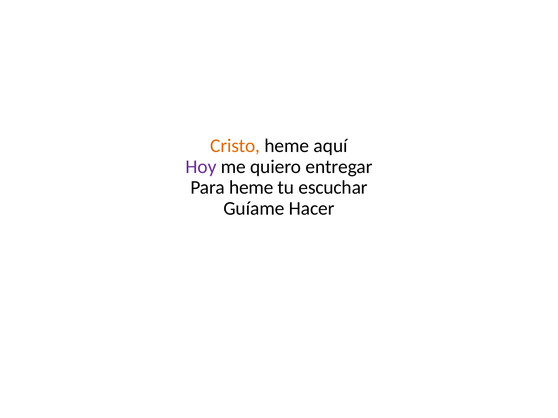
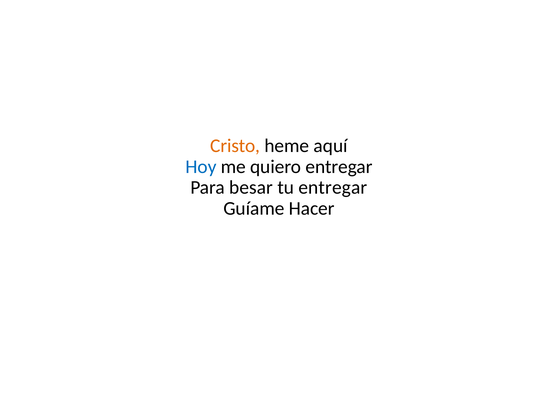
Hoy colour: purple -> blue (201, 167)
Para heme: heme -> besar (251, 188)
tu escuchar: escuchar -> entregar (333, 188)
